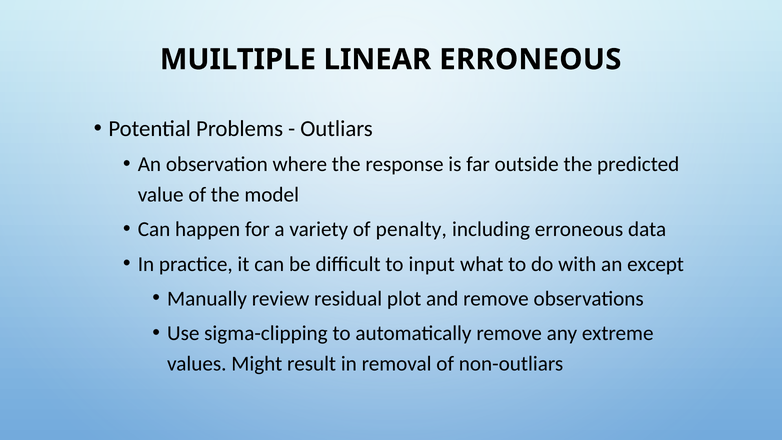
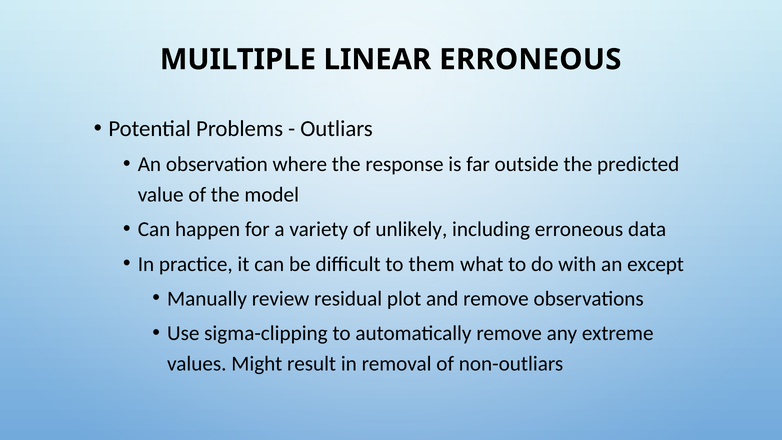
penalty: penalty -> unlikely (411, 229)
input: input -> them (432, 264)
